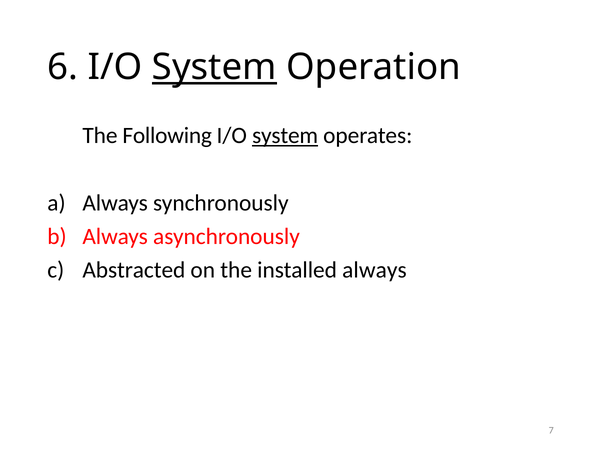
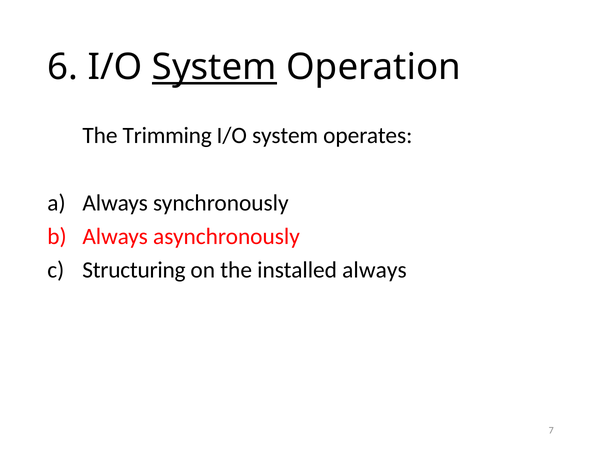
Following: Following -> Trimming (167, 135)
system underline: present -> none (285, 135)
Abstracted: Abstracted -> Structuring (134, 270)
